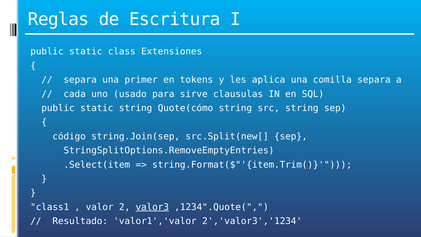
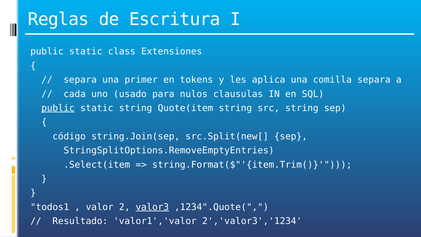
sirve: sirve -> nulos (194, 94)
public underline: none -> present (58, 108)
Quote(cómo: Quote(cómo -> Quote(item (185, 108)
class1: class1 -> todos1 (50, 207)
